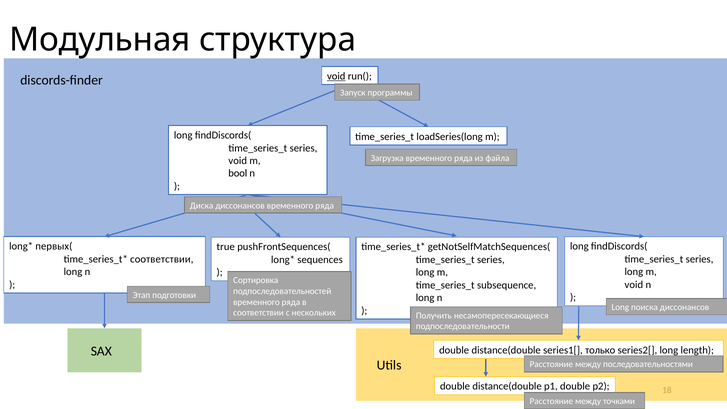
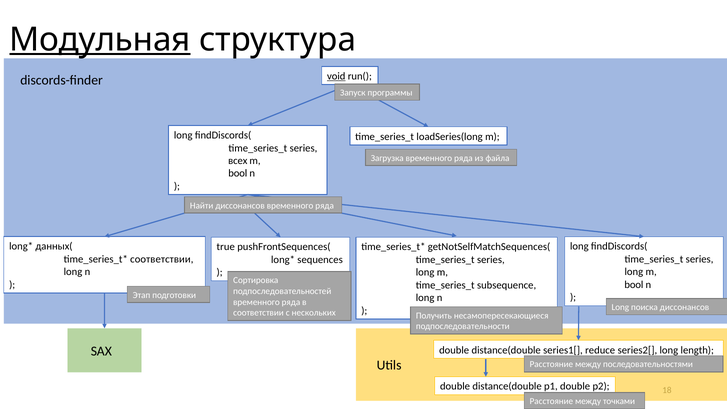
Модульная underline: none -> present (100, 40)
void: void -> всех (238, 161)
Диска: Диска -> Найти (202, 206)
первых(: первых( -> данных( (54, 246)
void: void -> bool (634, 285)
только: только -> reduce (600, 350)
